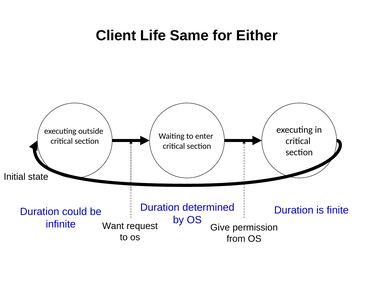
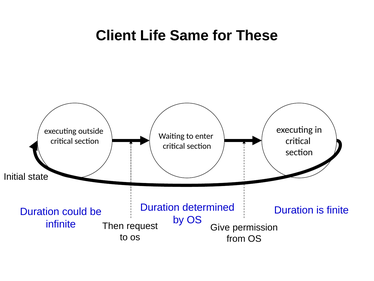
Either: Either -> These (257, 36)
Want: Want -> Then (113, 226)
